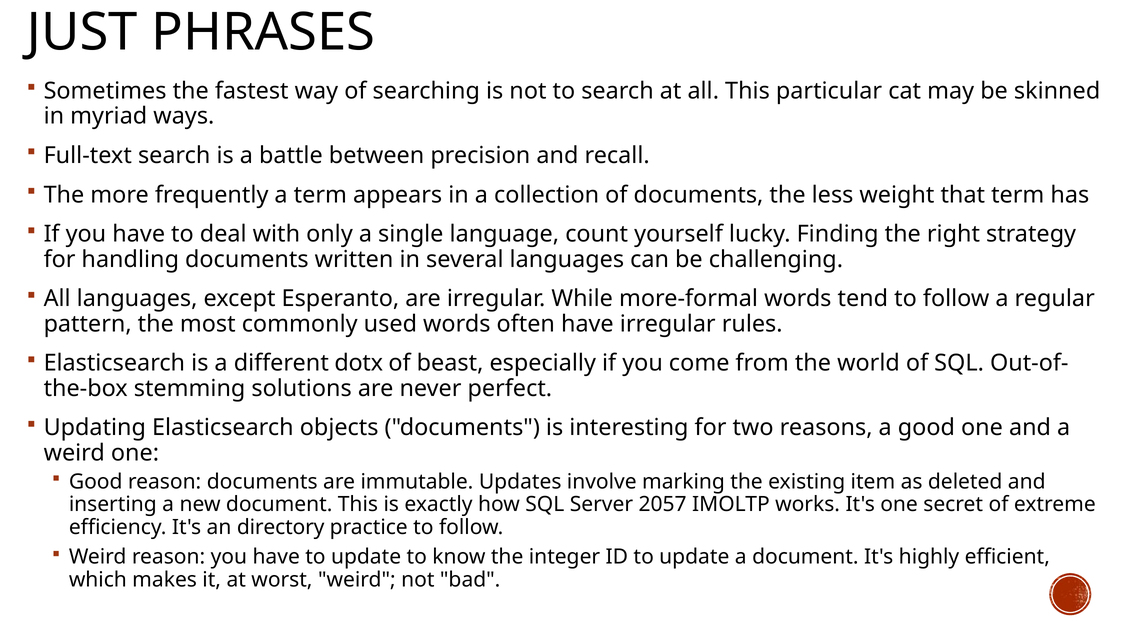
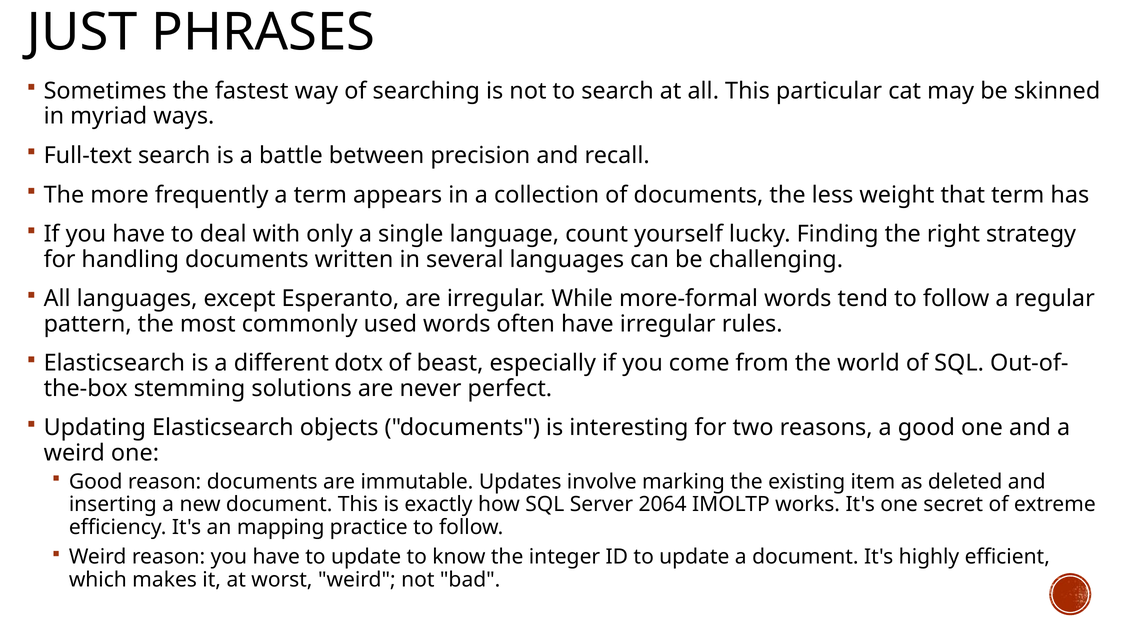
2057: 2057 -> 2064 (663, 505)
directory: directory -> mapping (281, 527)
